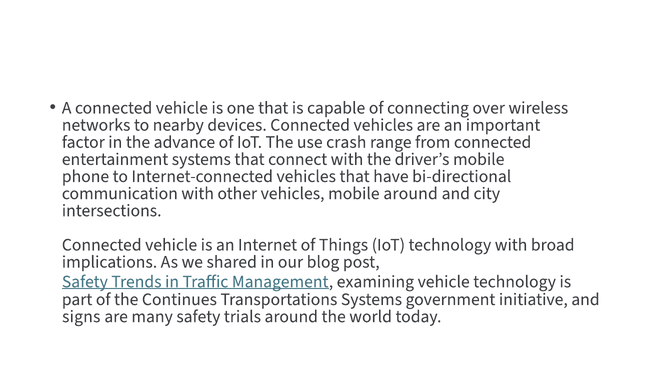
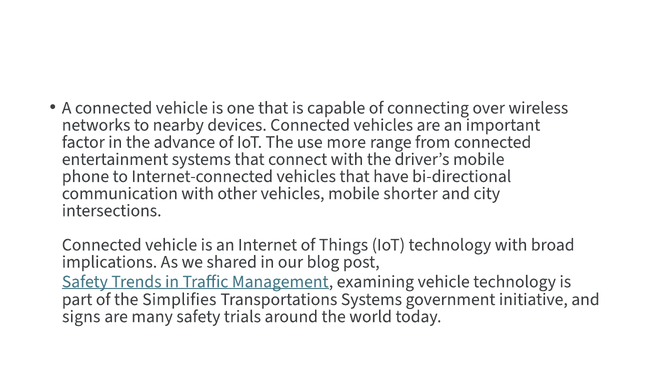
crash: crash -> more (346, 142)
mobile around: around -> shorter (411, 193)
Continues: Continues -> Simplifies (179, 299)
